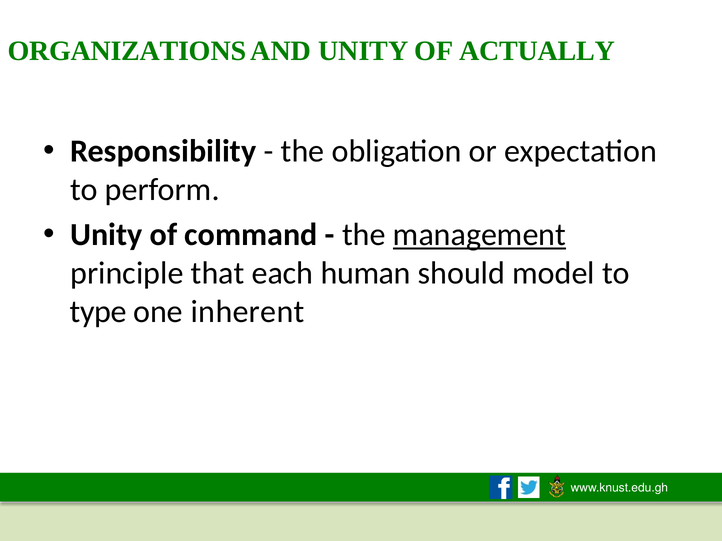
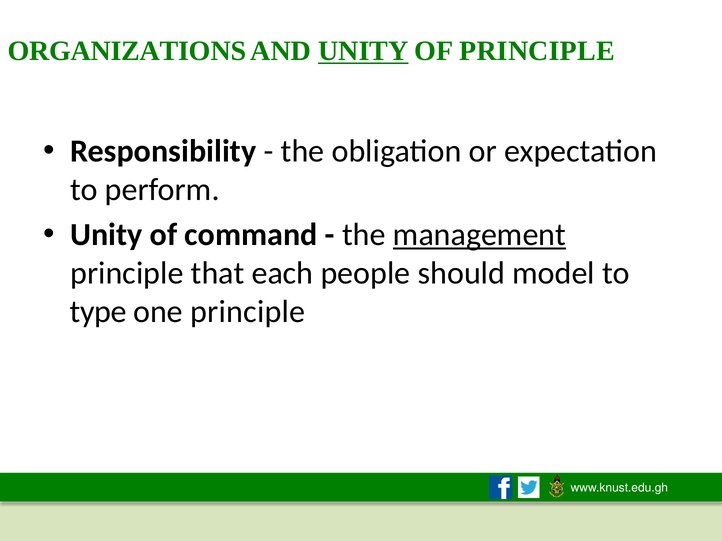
UNITY underline: none -> present (363, 51)
OF ACTUALLY: ACTUALLY -> PRINCIPLE (537, 51)
human: human -> people (366, 273)
one inherent: inherent -> principle (248, 312)
